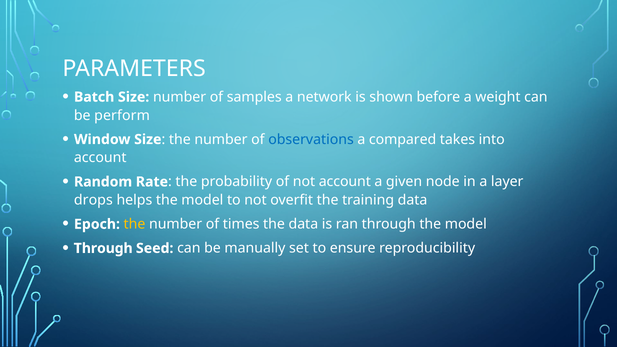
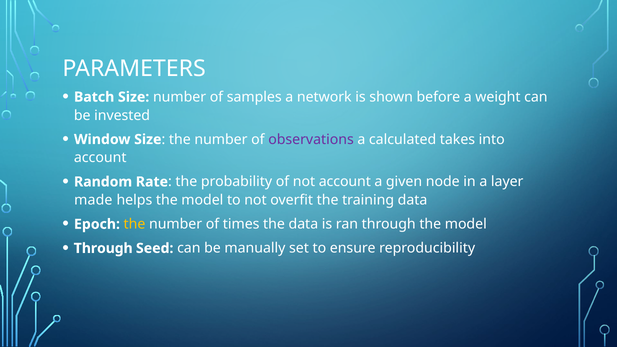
perform: perform -> invested (122, 115)
observations colour: blue -> purple (311, 139)
compared: compared -> calculated (403, 139)
drops: drops -> made (93, 200)
